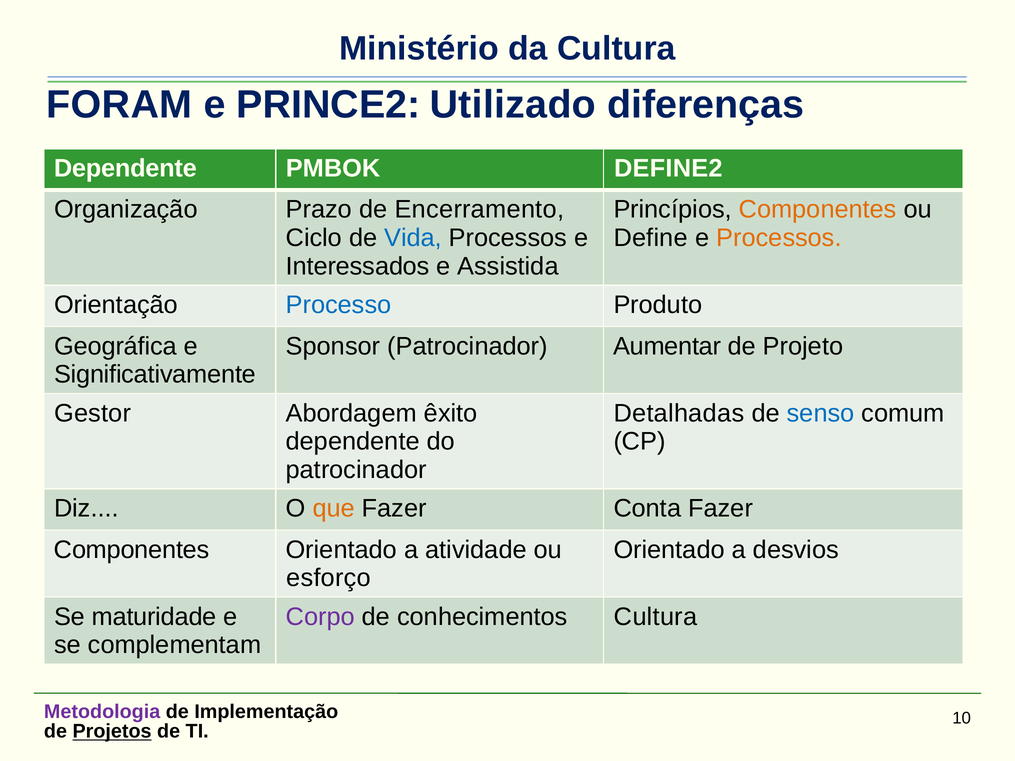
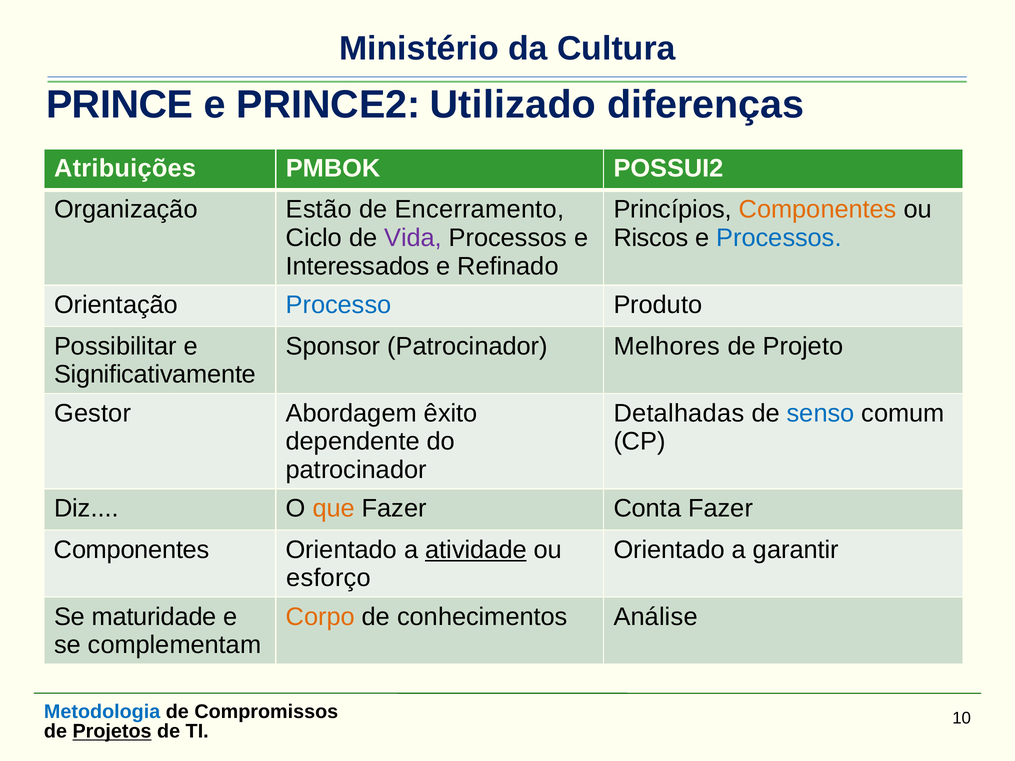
FORAM: FORAM -> PRINCE (120, 105)
Dependente: Dependente -> Atribuições (125, 169)
DEFINE2: DEFINE2 -> POSSUI2 (668, 169)
Prazo: Prazo -> Estão (319, 210)
Vida colour: blue -> purple (413, 238)
Define: Define -> Riscos (651, 238)
Processos colour: orange -> blue (779, 238)
Assistida: Assistida -> Refinado (508, 267)
Geográfica: Geográfica -> Possibilitar (115, 346)
Aumentar: Aumentar -> Melhores (667, 346)
atividade underline: none -> present (476, 550)
desvios: desvios -> garantir (796, 550)
Corpo colour: purple -> orange (320, 617)
conhecimentos Cultura: Cultura -> Análise (656, 617)
Metodologia colour: purple -> blue (102, 712)
Implementação: Implementação -> Compromissos (266, 712)
